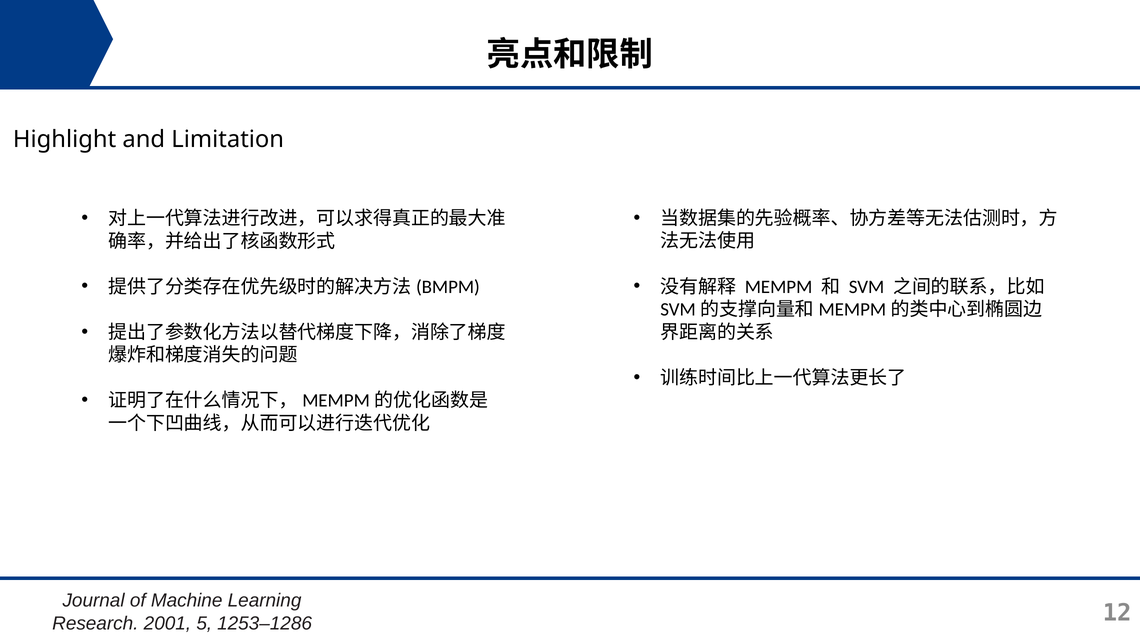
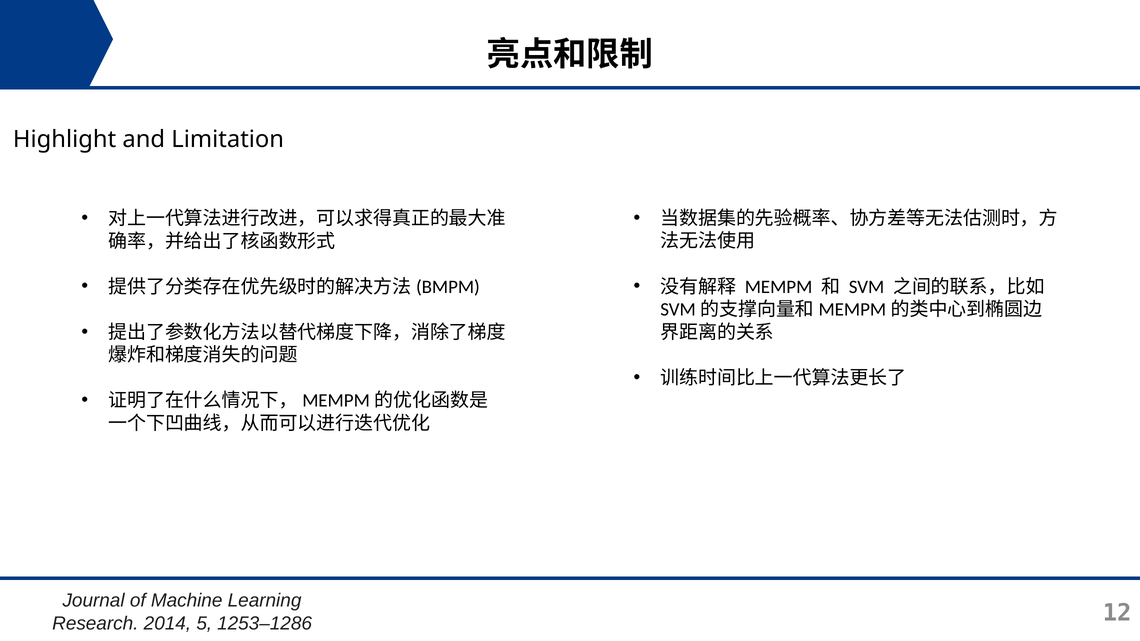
2001: 2001 -> 2014 (167, 624)
